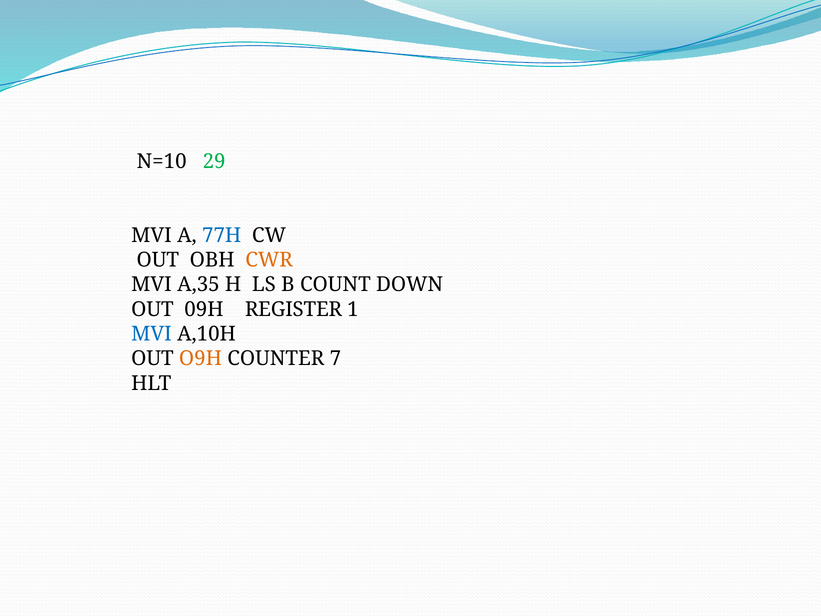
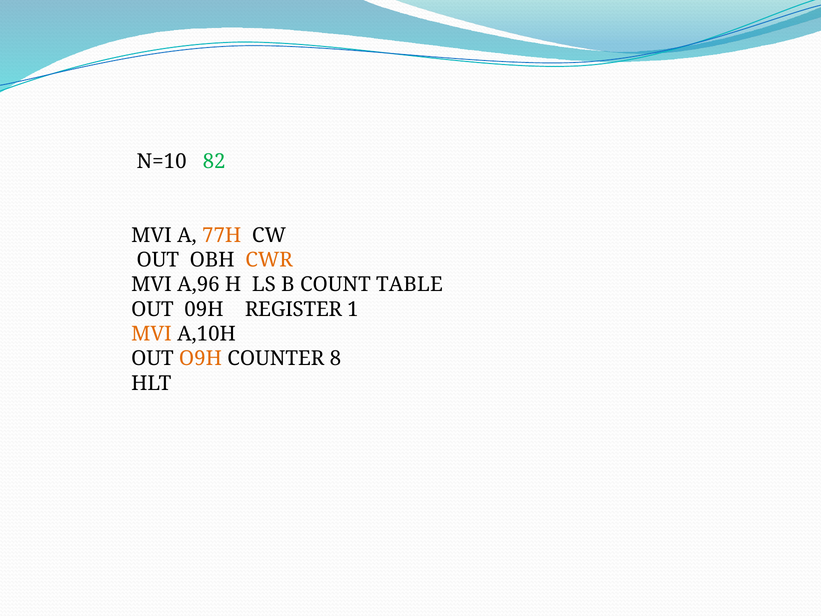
29: 29 -> 82 (214, 161)
77H colour: blue -> orange (222, 235)
A,35: A,35 -> A,96 (198, 285)
DOWN: DOWN -> TABLE (409, 285)
MVI colour: blue -> orange (152, 334)
7: 7 -> 8 (335, 358)
